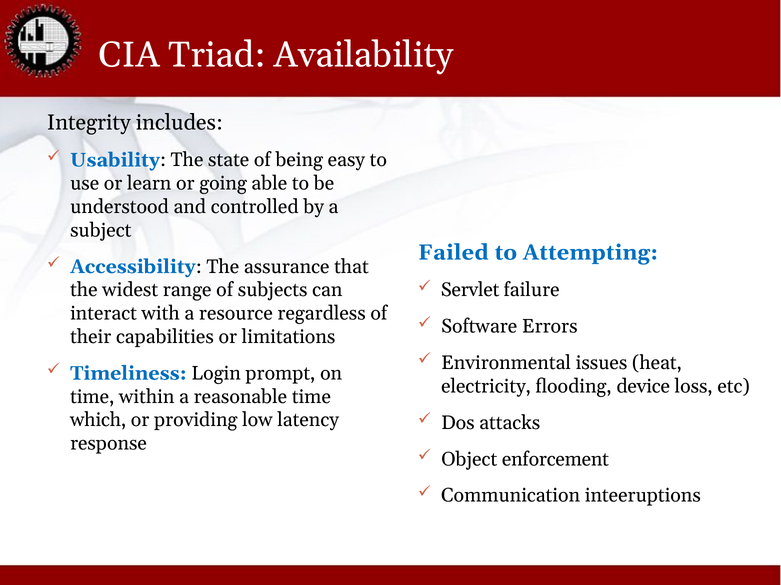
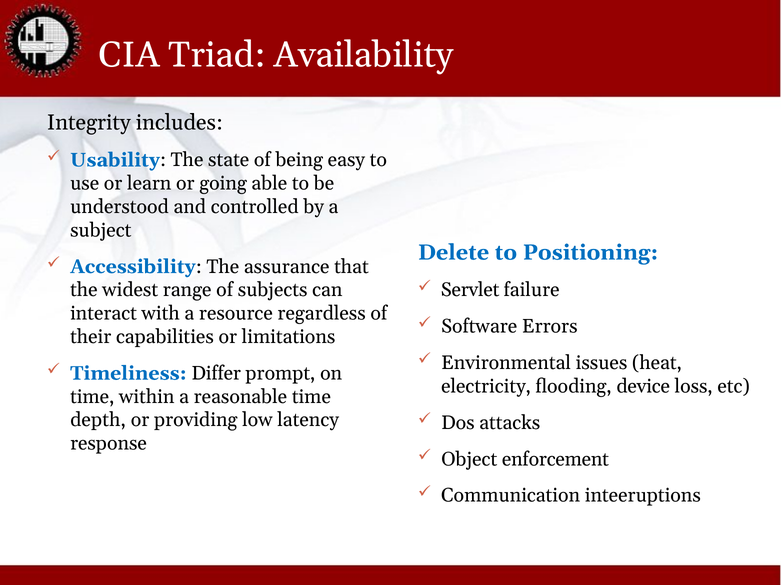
Failed: Failed -> Delete (454, 253)
Attempting: Attempting -> Positioning (591, 253)
Login: Login -> Differ (216, 374)
which: which -> depth (98, 421)
